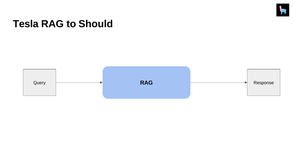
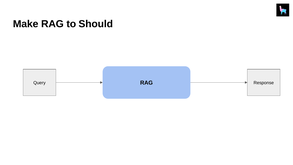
Tesla: Tesla -> Make (26, 24)
